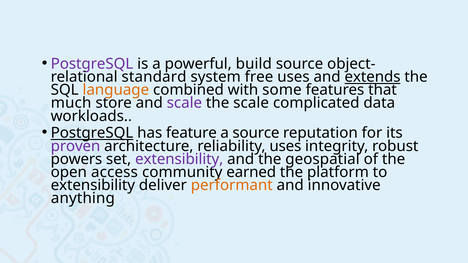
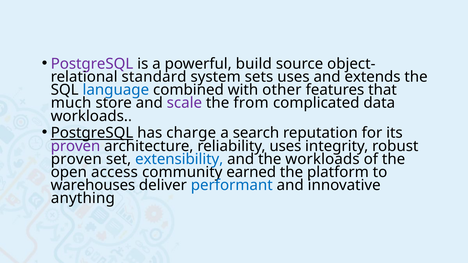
free: free -> sets (259, 77)
extends underline: present -> none (373, 77)
language colour: orange -> blue (116, 90)
some: some -> other (282, 90)
the scale: scale -> from (251, 103)
feature: feature -> charge (191, 133)
a source: source -> search (256, 133)
powers: powers -> proven (76, 159)
extensibility colour: purple -> blue (179, 159)
the geospatial: geospatial -> workloads (322, 159)
extensibility: extensibility -> warehouses (93, 185)
performant colour: orange -> blue (232, 185)
